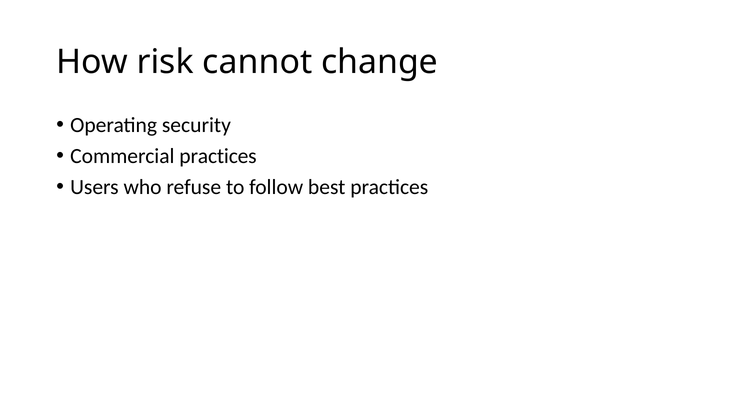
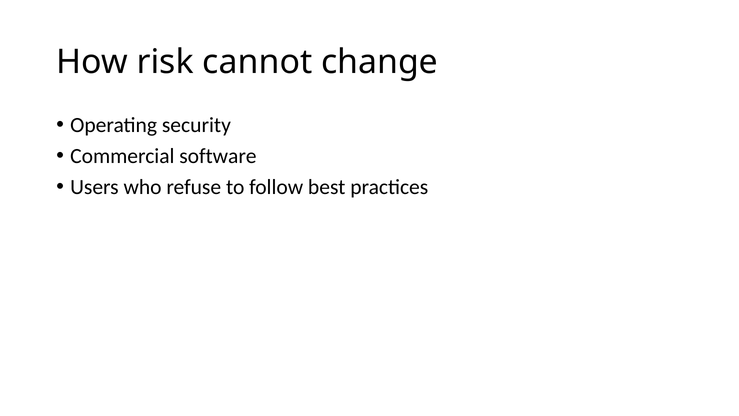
Commercial practices: practices -> software (218, 156)
